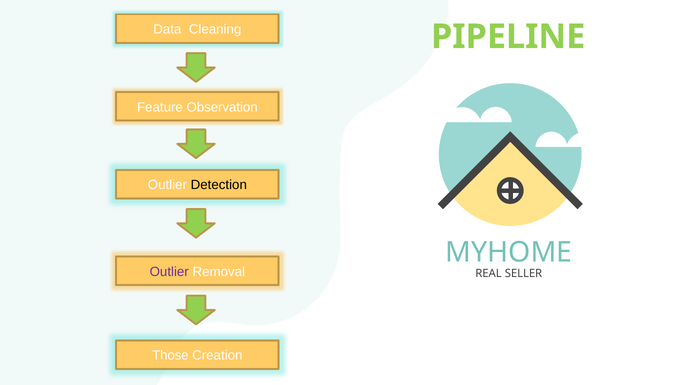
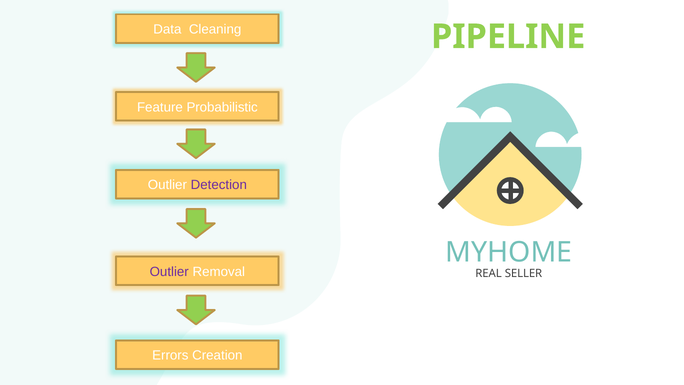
Observation: Observation -> Probabilistic (222, 107)
Detection colour: black -> purple (219, 185)
Those: Those -> Errors (170, 355)
